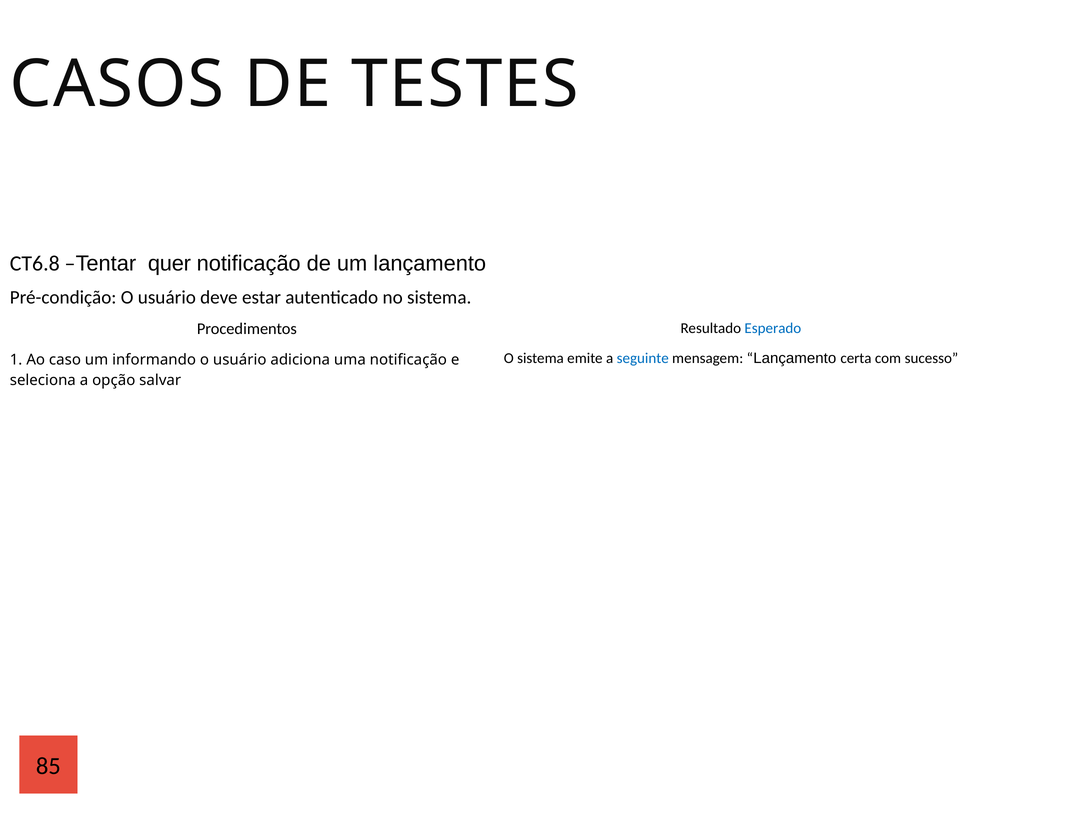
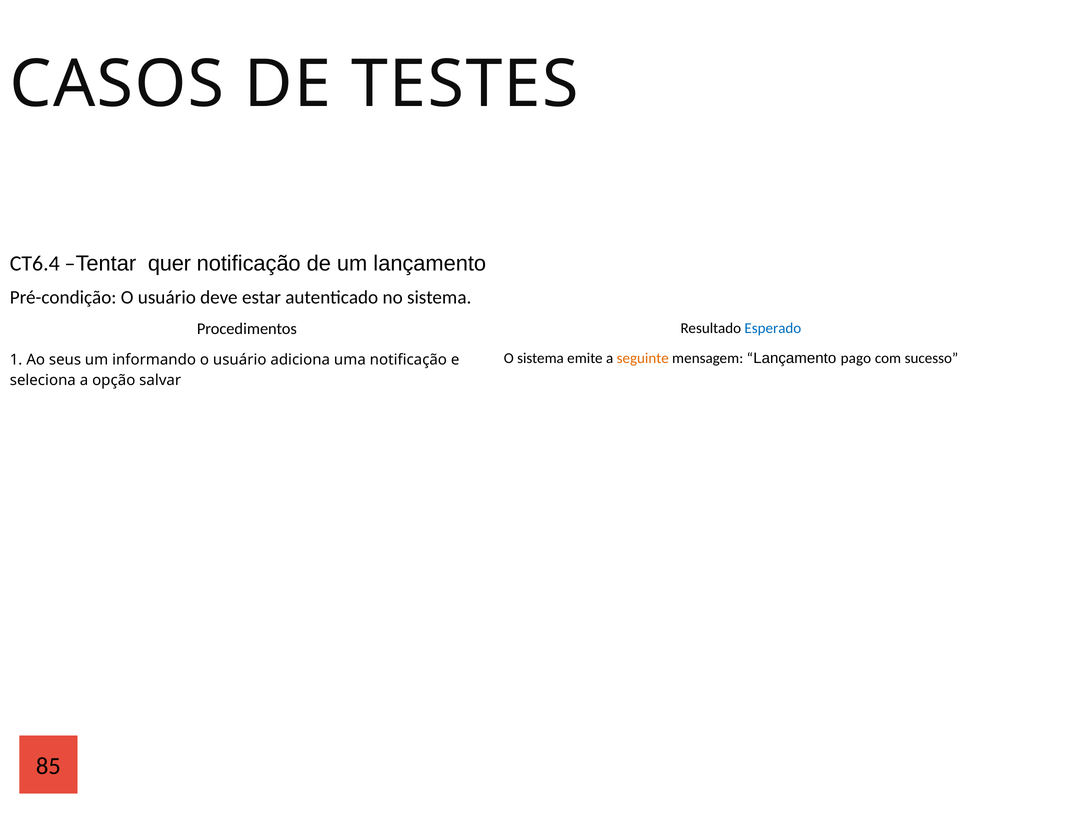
CT6.8: CT6.8 -> CT6.4 (35, 264)
seguinte colour: blue -> orange (643, 359)
certa: certa -> pago (856, 359)
caso: caso -> seus (65, 360)
